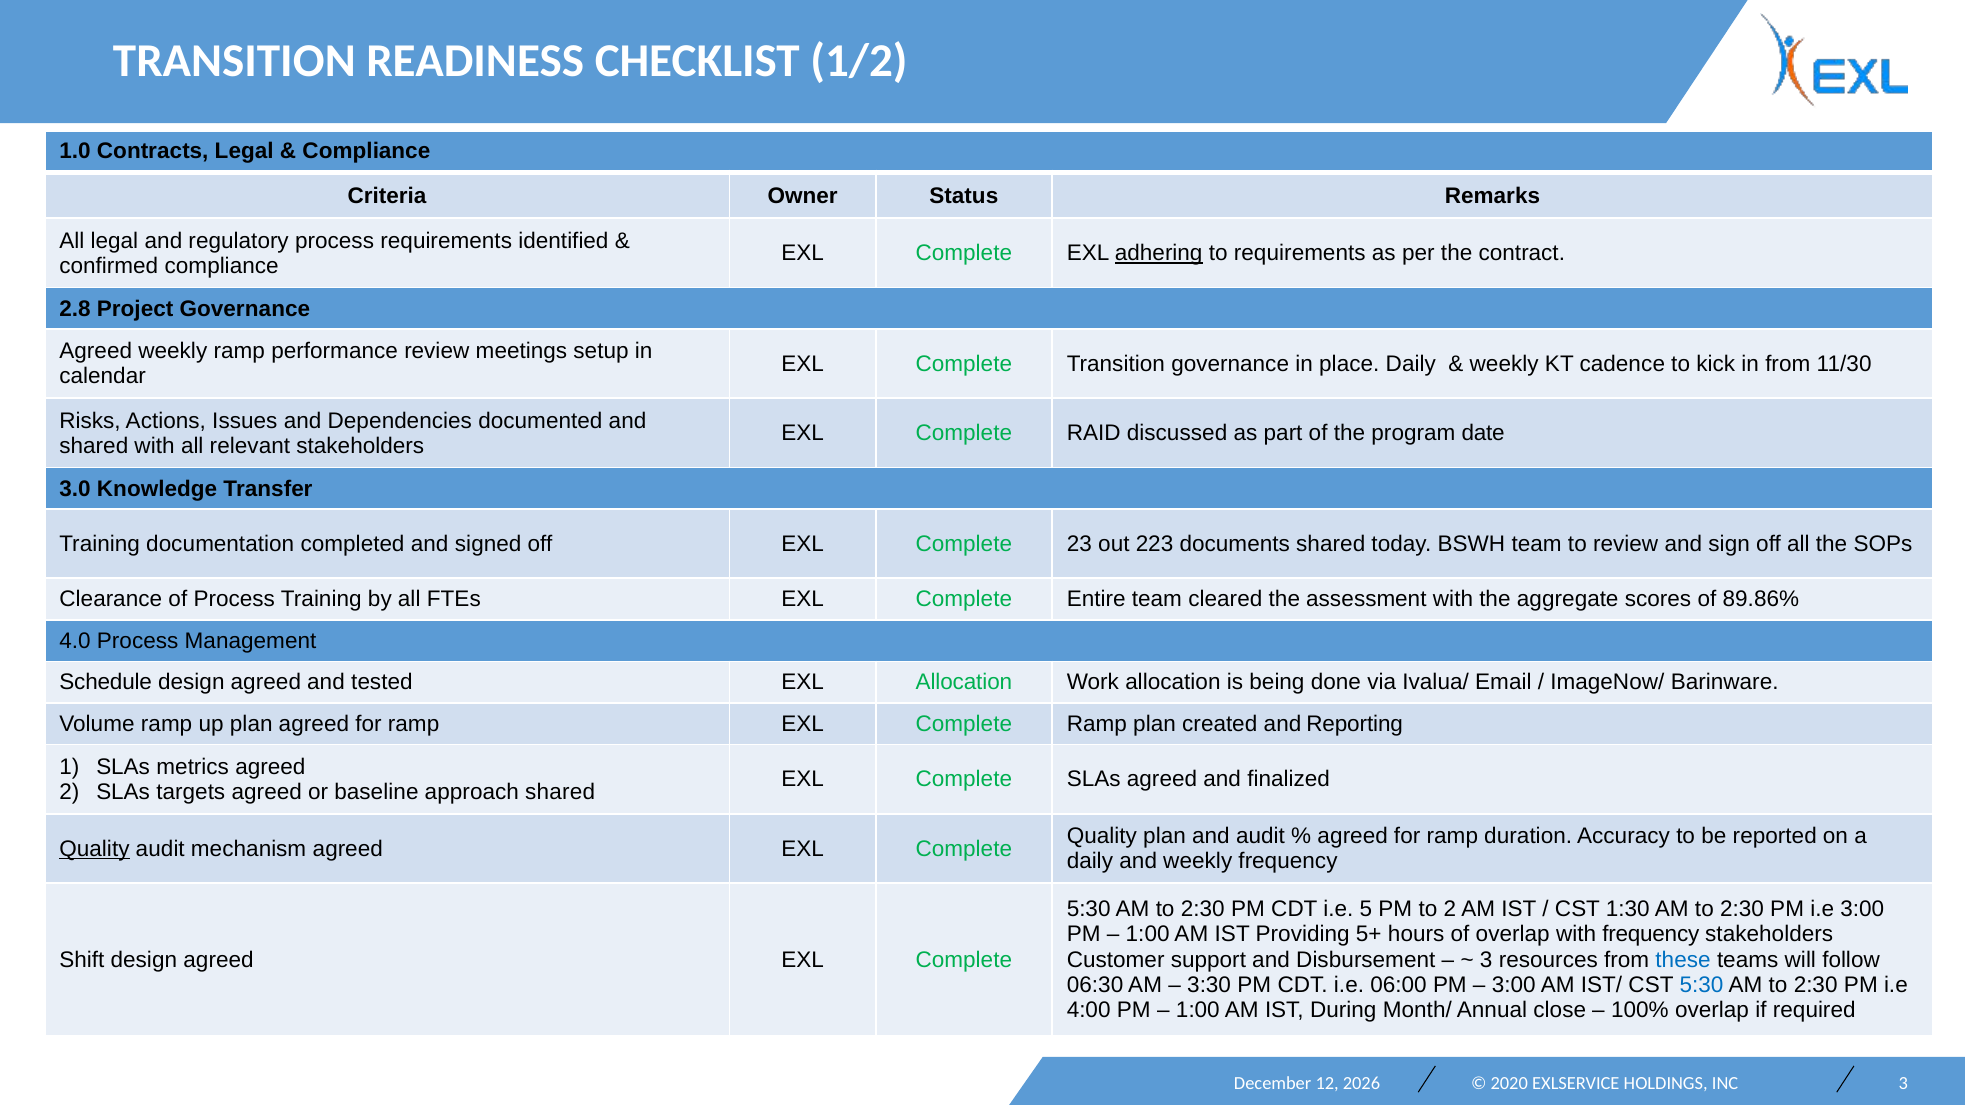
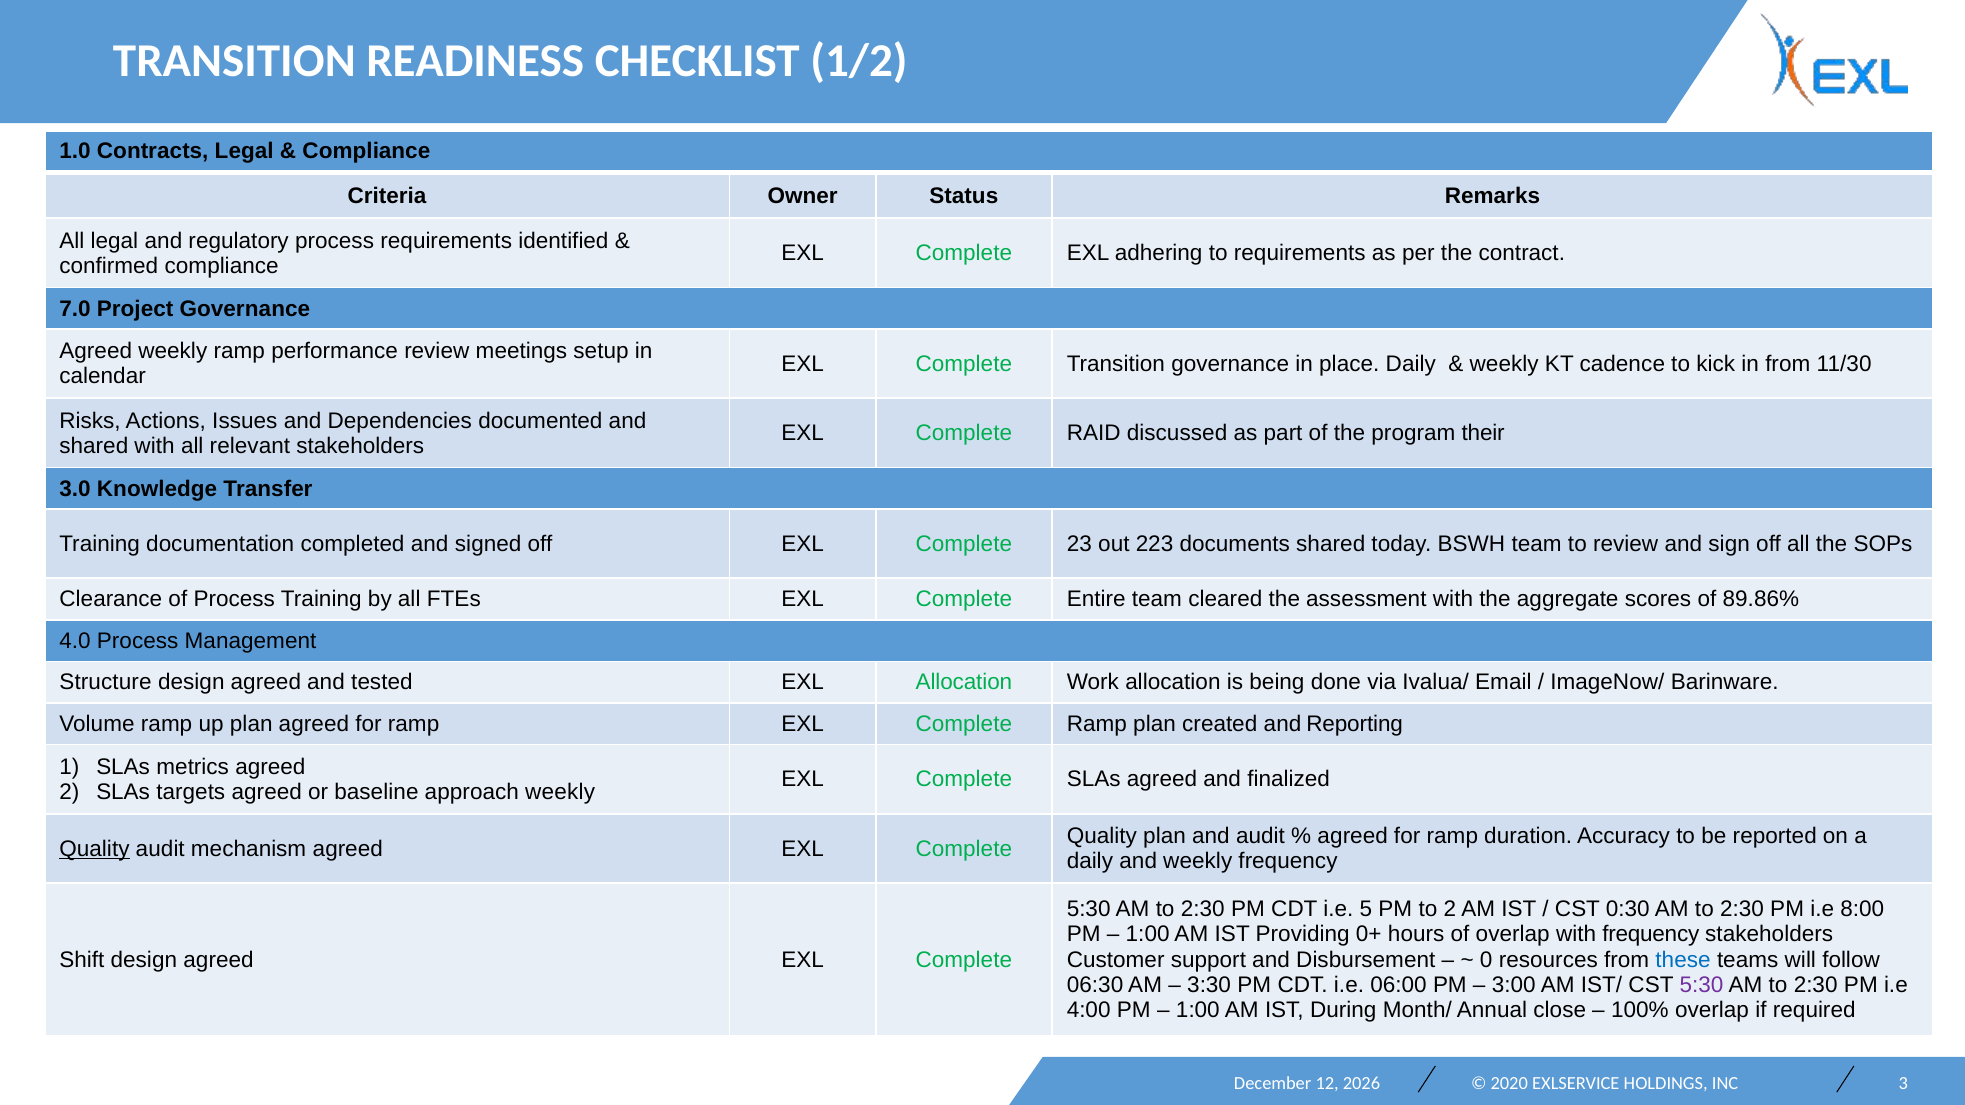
adhering underline: present -> none (1159, 253)
2.8: 2.8 -> 7.0 (75, 309)
date: date -> their (1483, 433)
Schedule: Schedule -> Structure (106, 683)
approach shared: shared -> weekly (560, 792)
1:30: 1:30 -> 0:30 (1628, 910)
i.e 3:00: 3:00 -> 8:00 (1862, 910)
5+: 5+ -> 0+ (1369, 935)
3: 3 -> 0 (1486, 960)
5:30 colour: blue -> purple (1701, 985)
